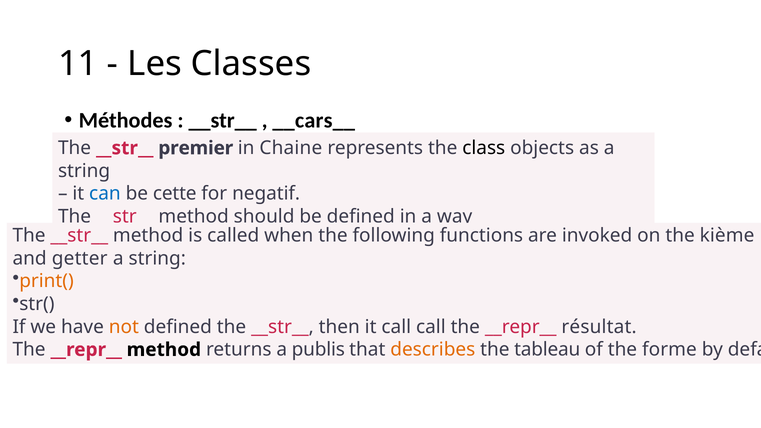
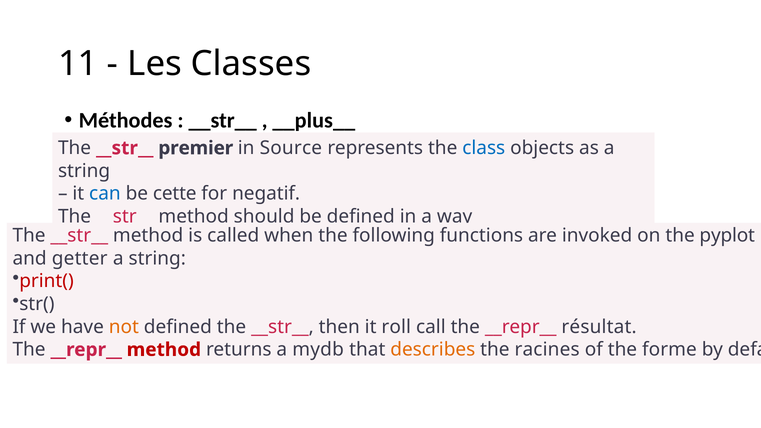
__cars__: __cars__ -> __plus__ (314, 120)
Chaine: Chaine -> Source (291, 148)
class colour: black -> blue (484, 148)
kième: kième -> pyplot (727, 236)
print( colour: orange -> red (47, 281)
it call: call -> roll (396, 327)
method colour: black -> red (164, 350)
publis: publis -> mydb (318, 350)
tableau: tableau -> racines (547, 350)
